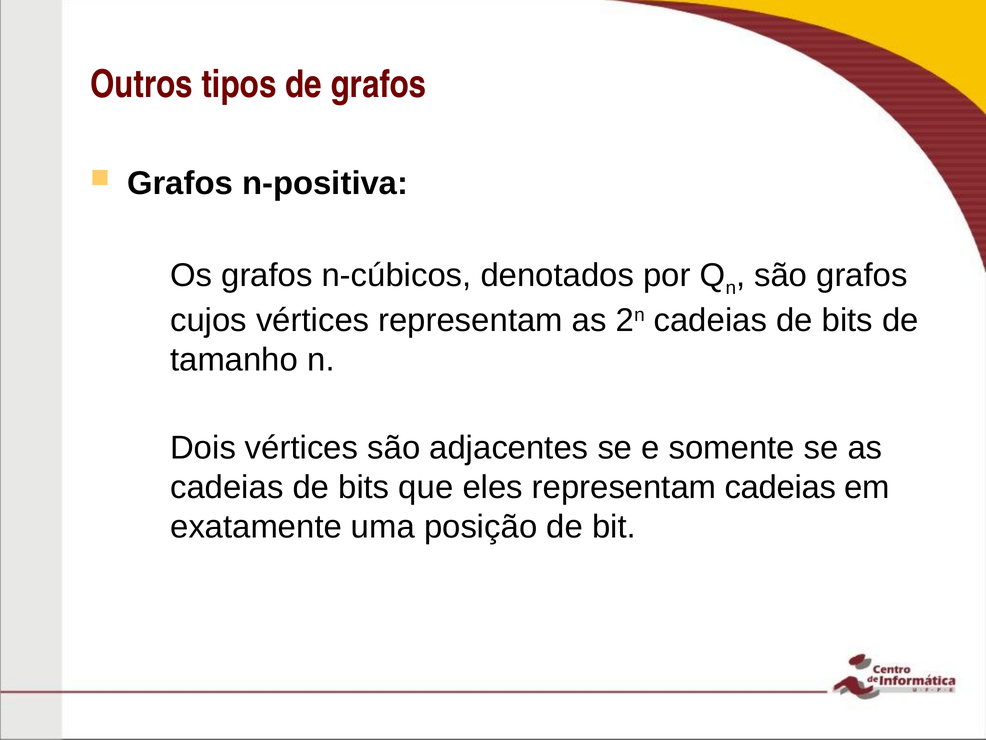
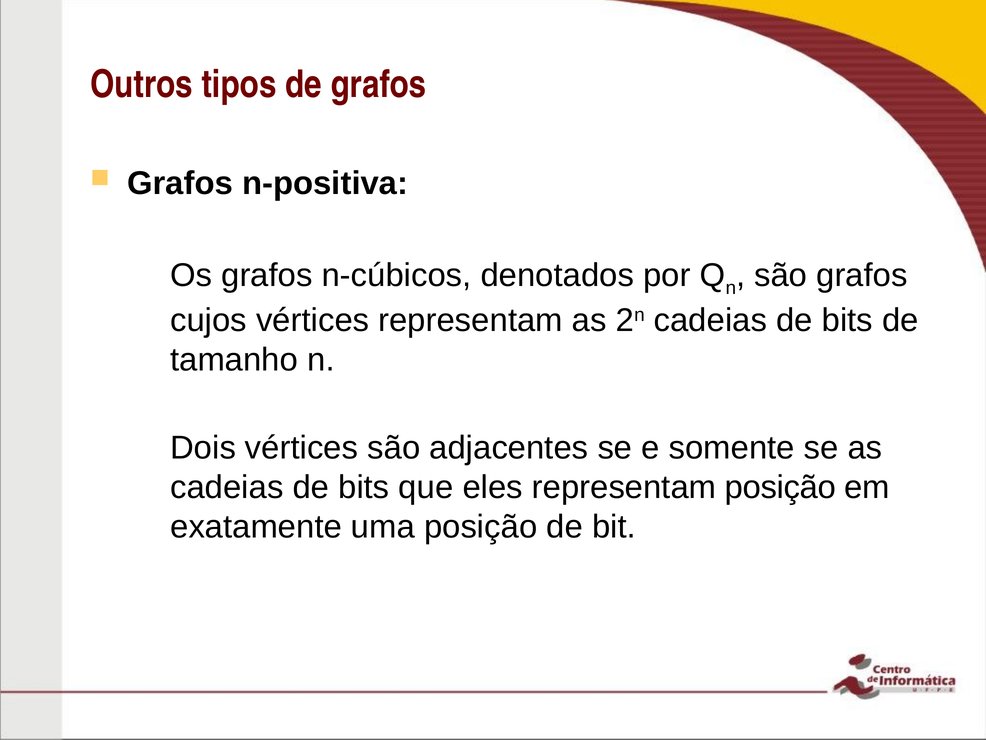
representam cadeias: cadeias -> posição (780, 487)
